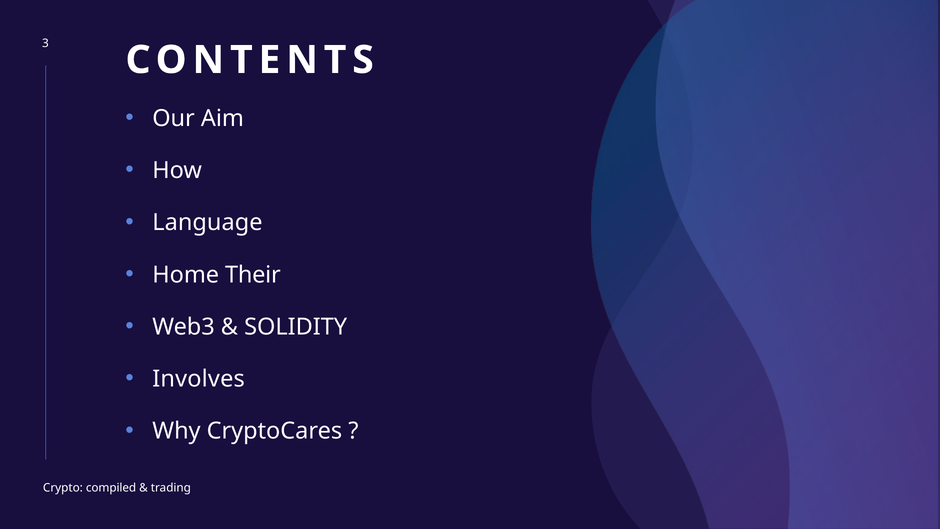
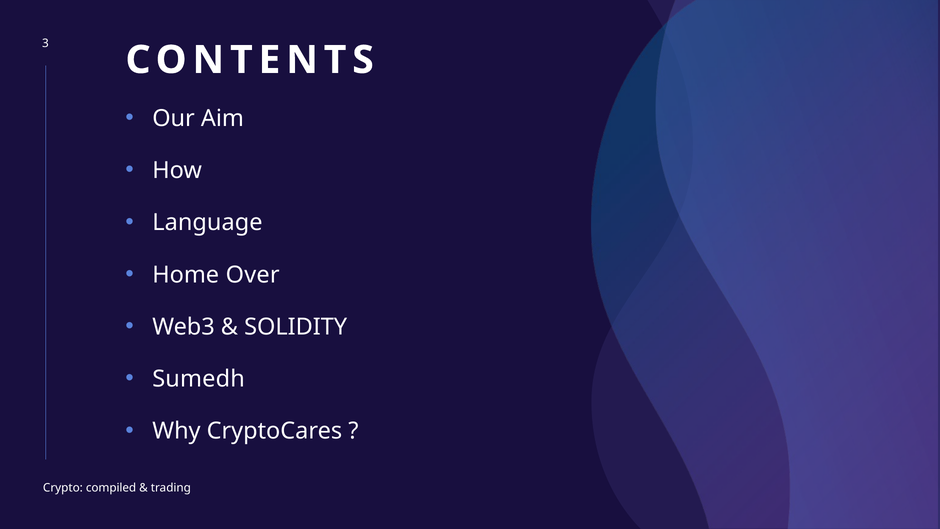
Their: Their -> Over (253, 275)
Involves: Involves -> Sumedh (199, 379)
